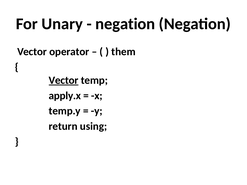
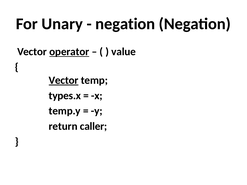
operator underline: none -> present (69, 52)
them: them -> value (124, 52)
apply.x: apply.x -> types.x (65, 96)
using: using -> caller (94, 126)
